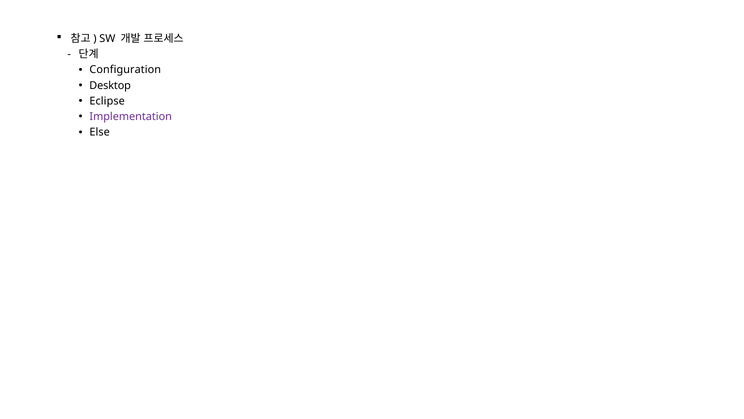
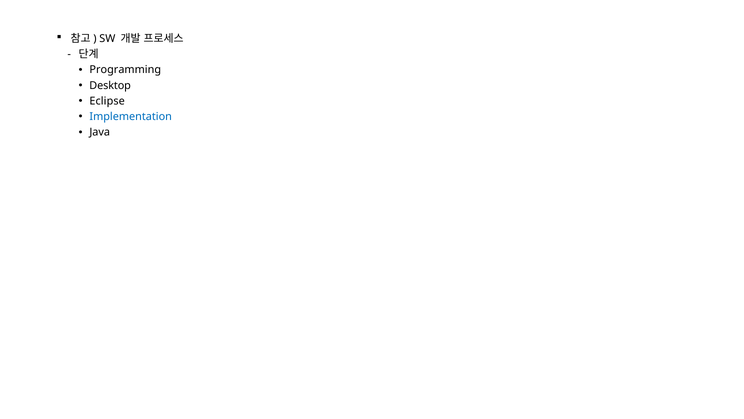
Configuration: Configuration -> Programming (125, 70)
Implementation colour: purple -> blue (131, 117)
Else: Else -> Java (100, 132)
